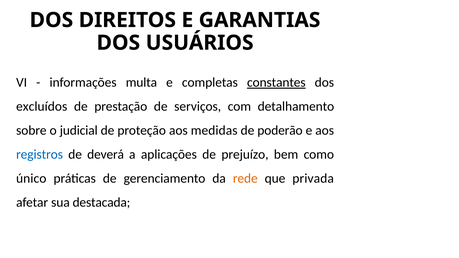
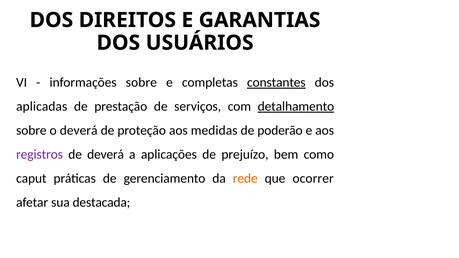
informações multa: multa -> sobre (141, 82)
excluídos: excluídos -> aplicadas (42, 106)
detalhamento underline: none -> present (296, 106)
o judicial: judicial -> deverá (79, 131)
registros colour: blue -> purple (40, 155)
único: único -> caput (31, 179)
privada: privada -> ocorrer (313, 179)
